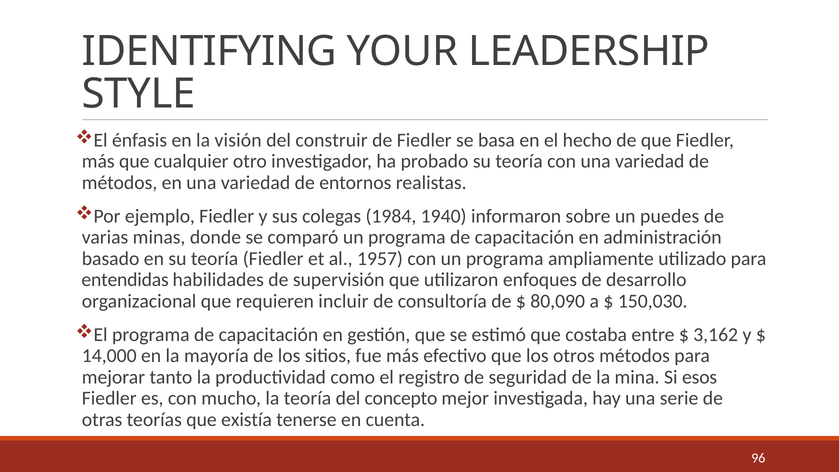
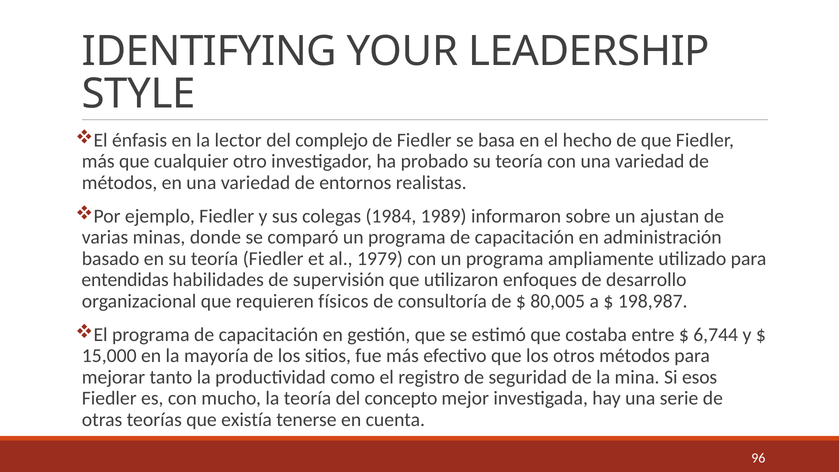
visión: visión -> lector (238, 140)
construir: construir -> complejo (332, 140)
1940: 1940 -> 1989 (444, 216)
puedes: puedes -> ajustan (670, 216)
1957: 1957 -> 1979 (380, 259)
incluir: incluir -> físicos (343, 301)
80,090: 80,090 -> 80,005 (558, 301)
150,030: 150,030 -> 198,987 (653, 301)
3,162: 3,162 -> 6,744 (716, 335)
14,000: 14,000 -> 15,000 (109, 356)
